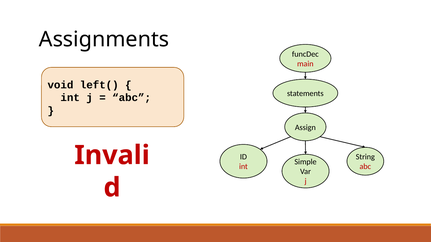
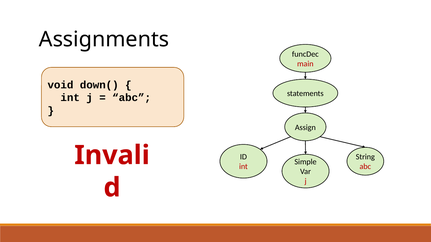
left(: left( -> down( (99, 85)
